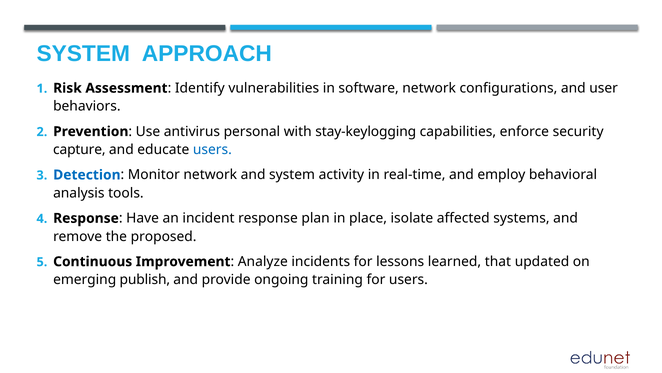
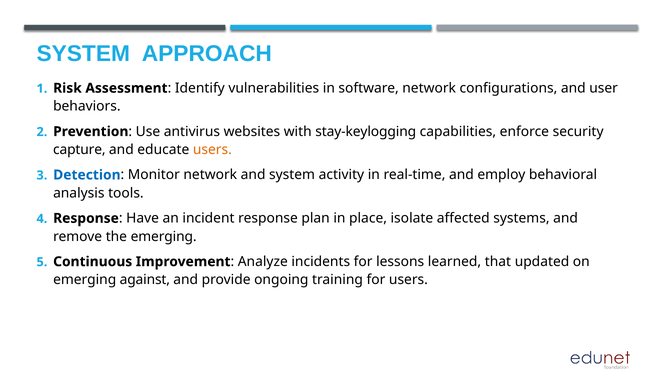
personal: personal -> websites (252, 131)
users colour: blue -> orange (212, 150)
the proposed: proposed -> emerging (164, 236)
publish: publish -> against (145, 279)
